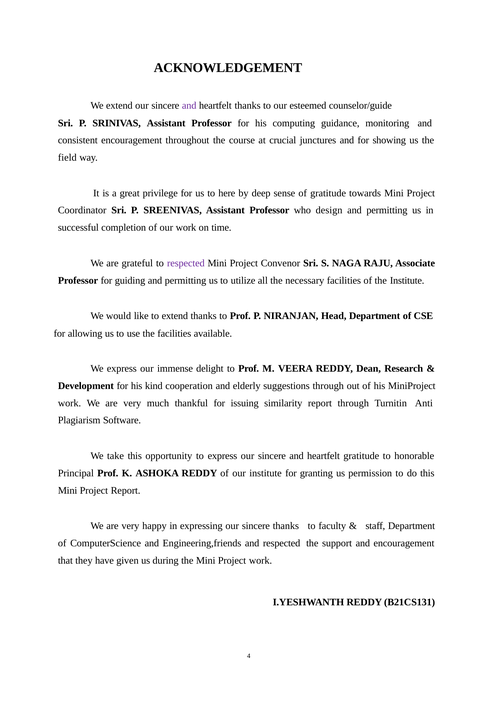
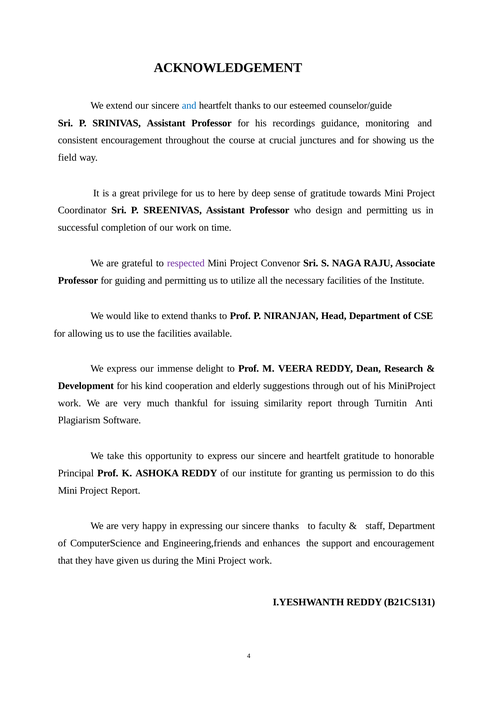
and colour: purple -> blue (189, 106)
computing: computing -> recordings (294, 123)
and respected: respected -> enhances (282, 543)
